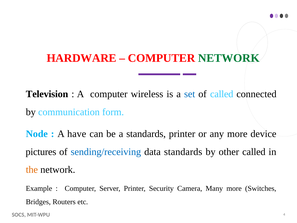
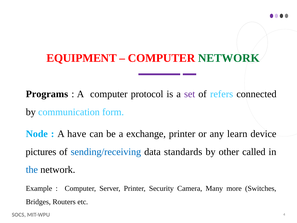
HARDWARE: HARDWARE -> EQUIPMENT (82, 58)
Television: Television -> Programs (47, 94)
wireless: wireless -> protocol (147, 94)
set colour: blue -> purple (190, 94)
of called: called -> refers (222, 94)
a standards: standards -> exchange (146, 134)
any more: more -> learn (237, 134)
the colour: orange -> blue (32, 169)
